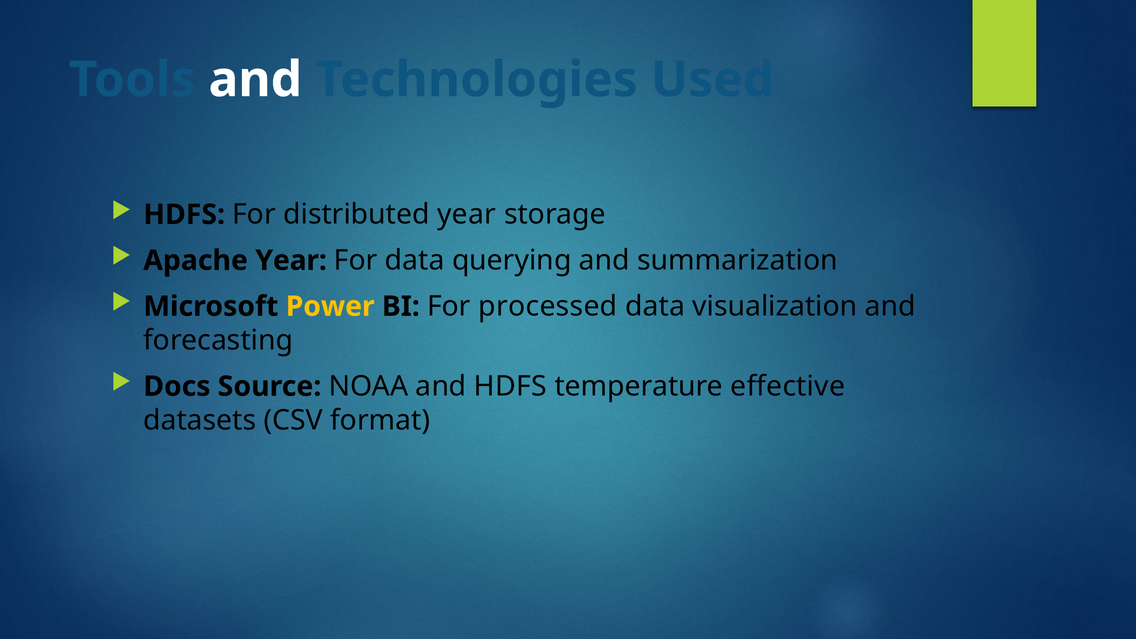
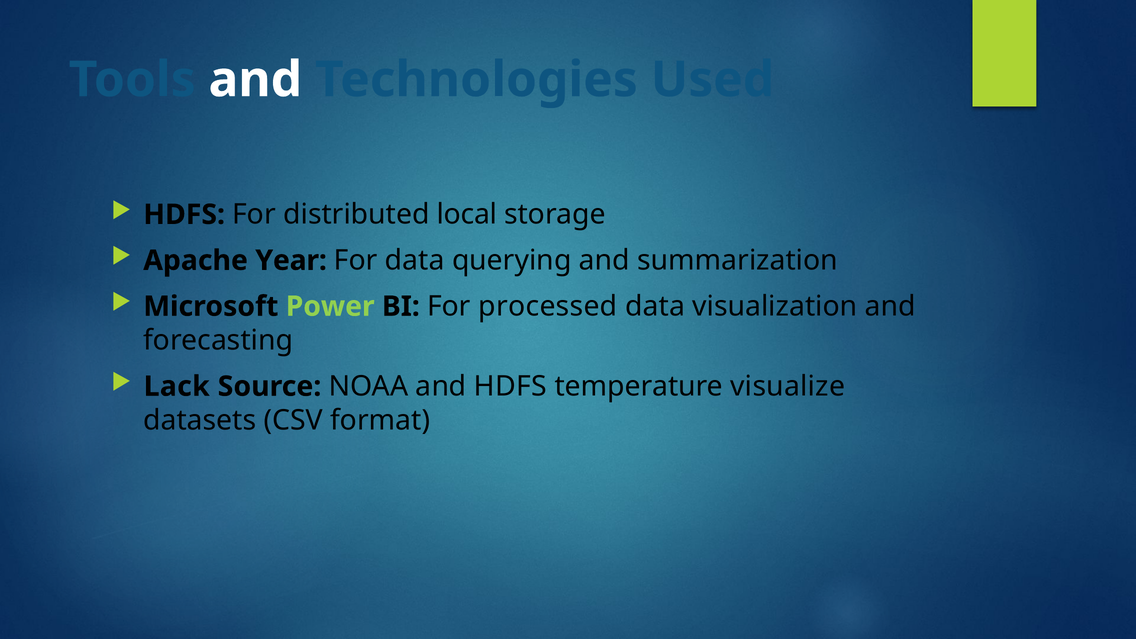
distributed year: year -> local (467, 215)
Power colour: yellow -> light green (330, 306)
Docs: Docs -> Lack (177, 386)
effective: effective -> visualize (788, 386)
